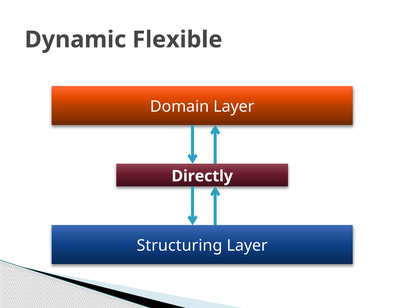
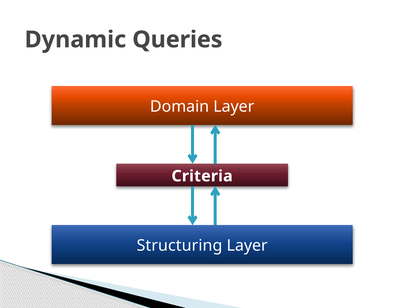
Flexible: Flexible -> Queries (177, 40)
Directly: Directly -> Criteria (202, 176)
